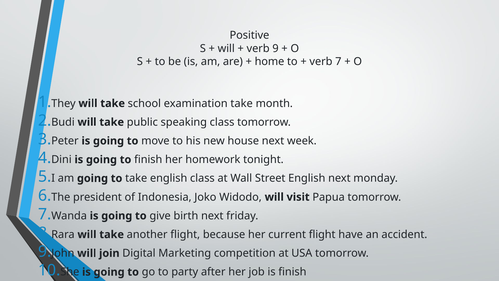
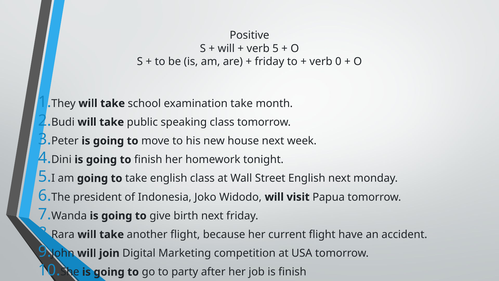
verb 9: 9 -> 5 (276, 48)
home: home -> friday (269, 62)
verb 7: 7 -> 0 (338, 62)
